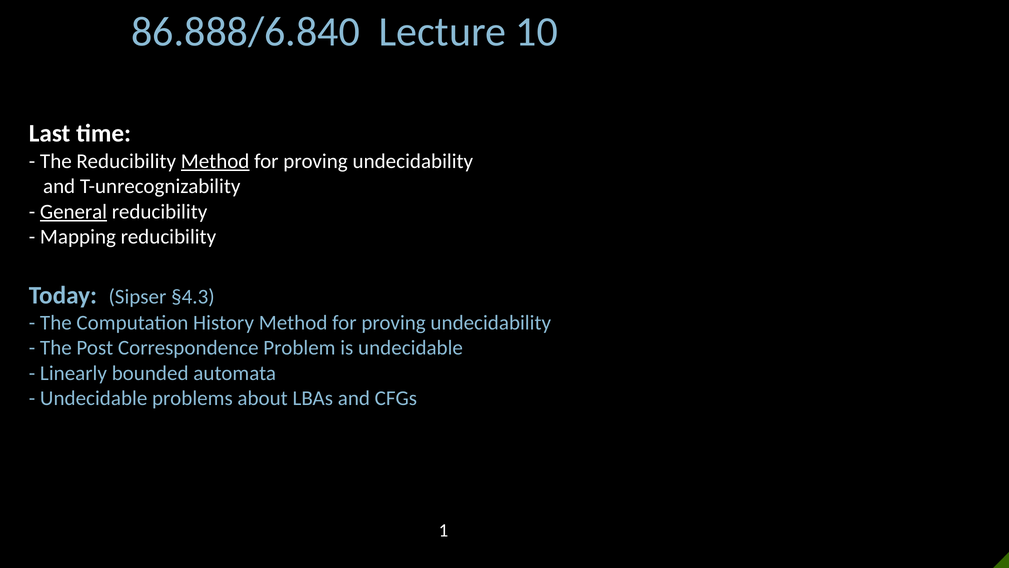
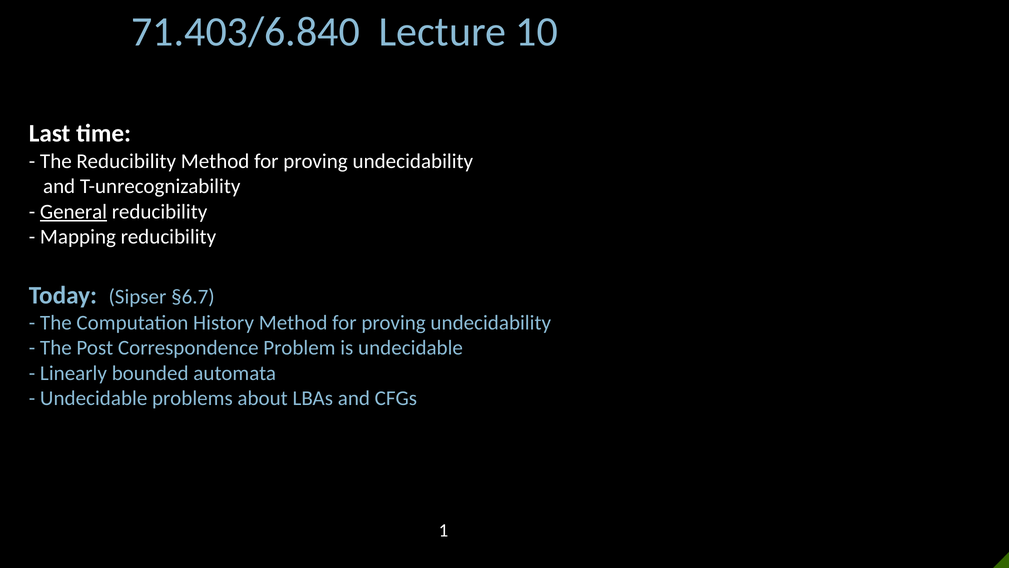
86.888/6.840: 86.888/6.840 -> 71.403/6.840 (245, 32)
Method underline: present -> none (215, 161)
§4.3: §4.3 -> §6.7 (193, 296)
